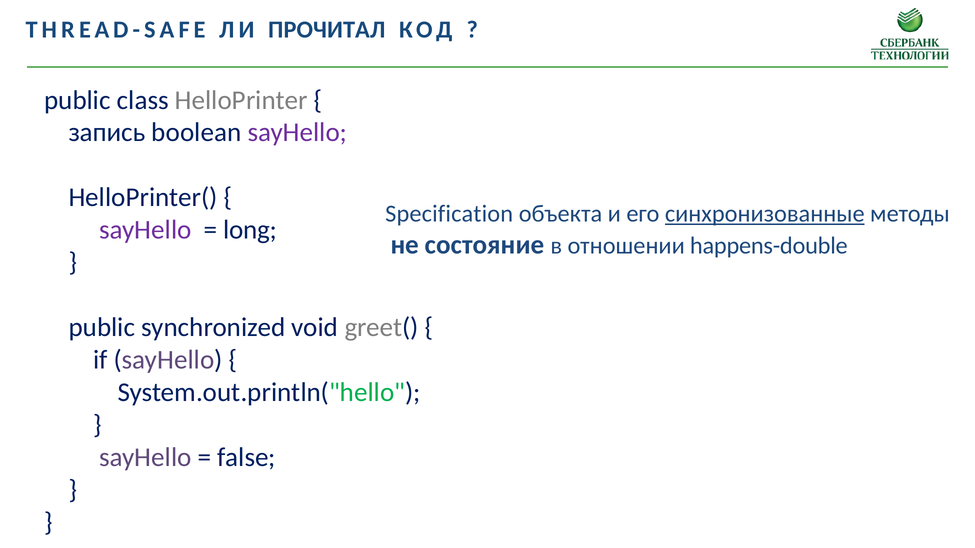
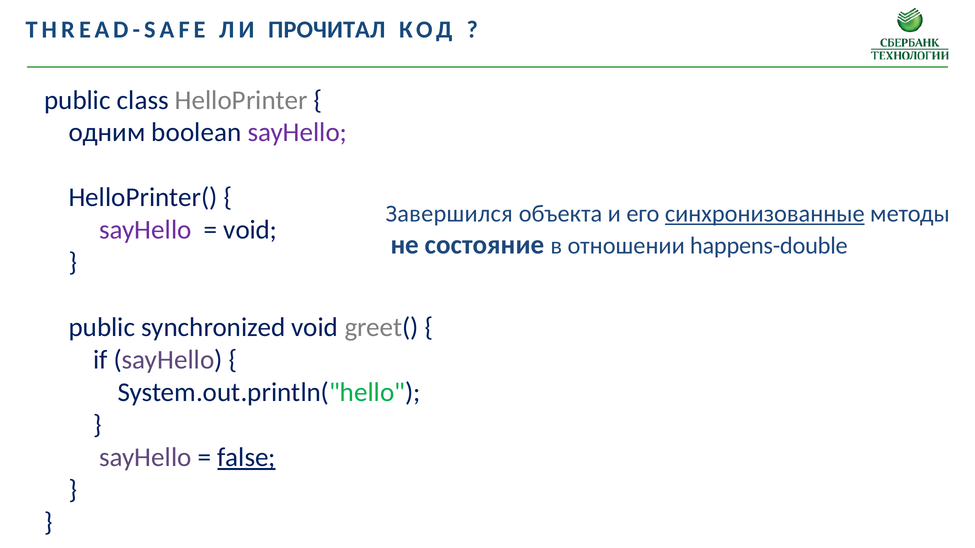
запись: запись -> одним (107, 133)
Specification: Specification -> Завершился (449, 214)
long: long -> void (250, 230)
false underline: none -> present (246, 458)
